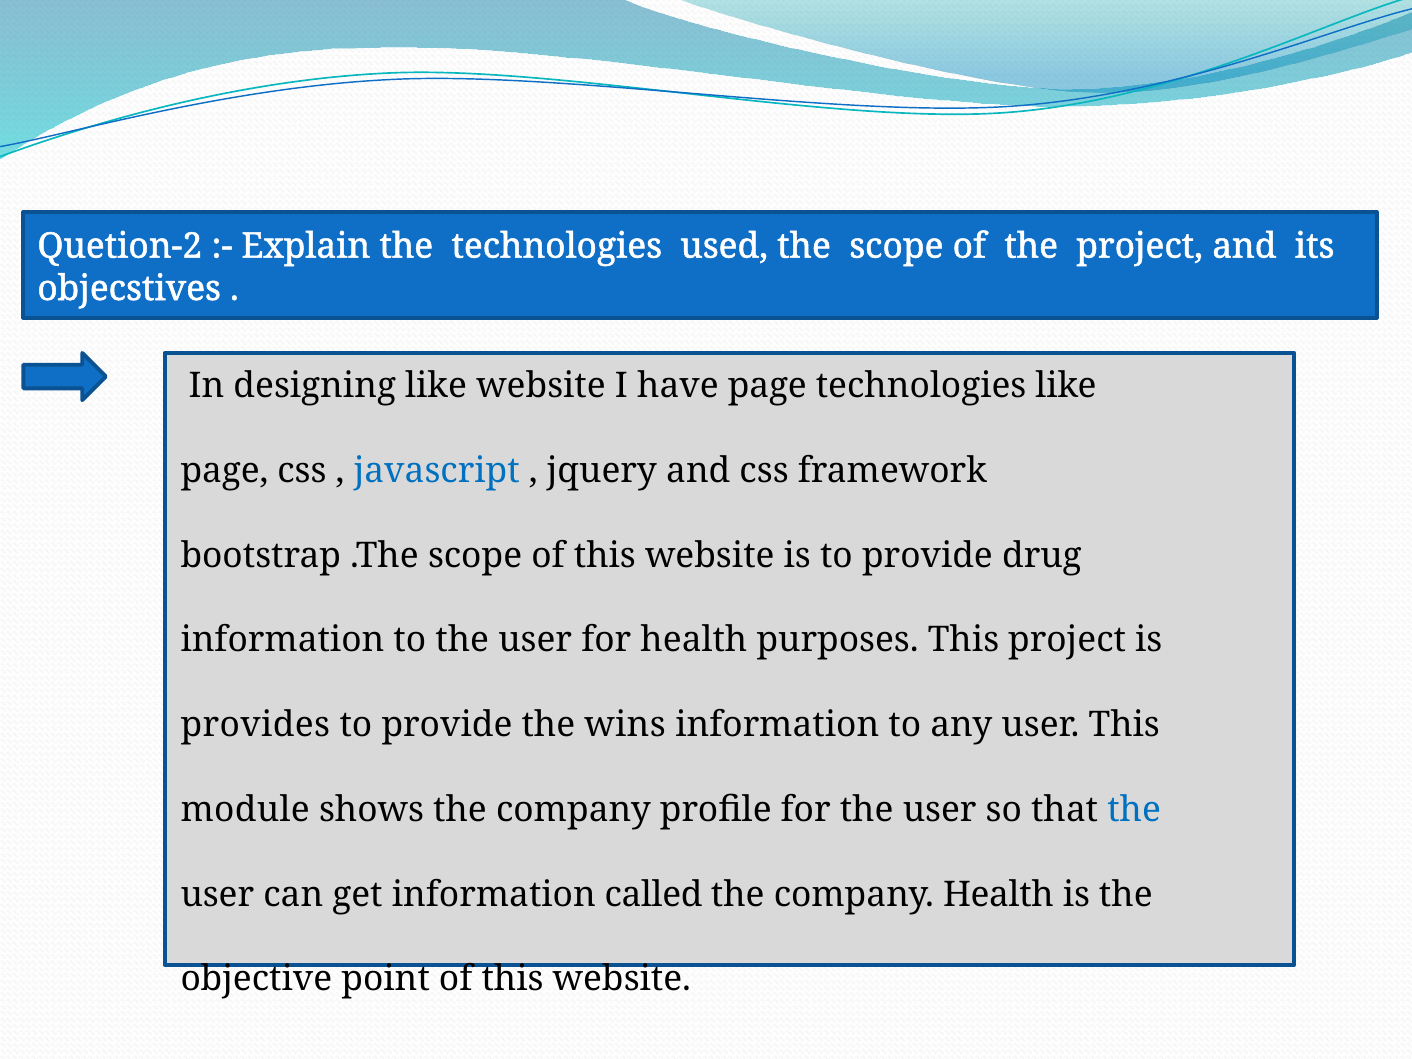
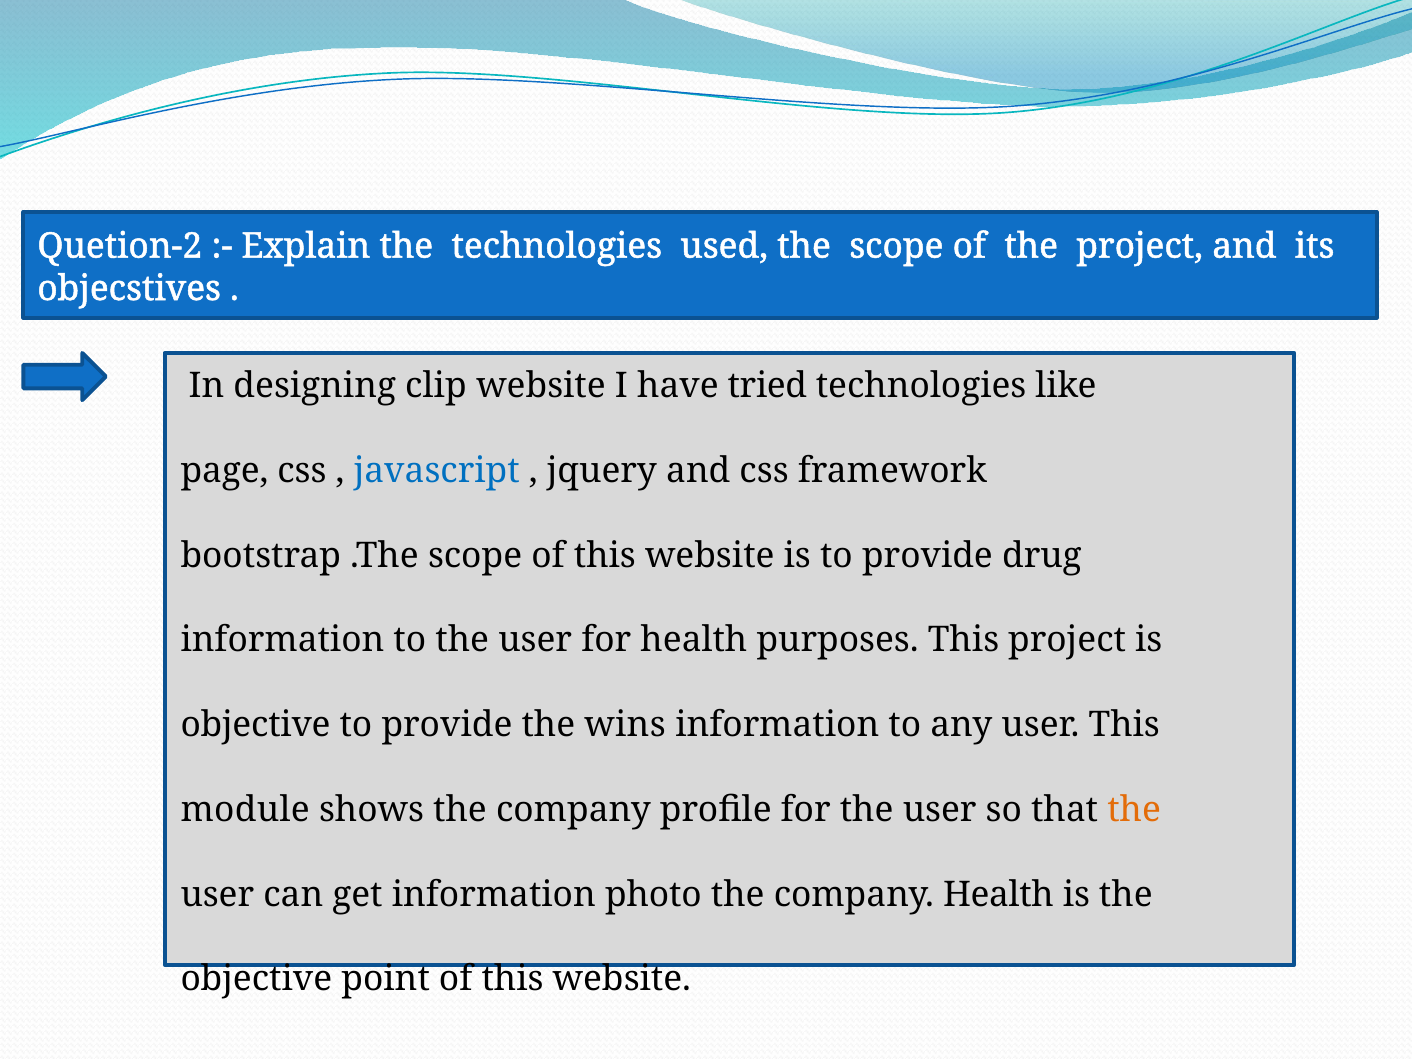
designing like: like -> clip (436, 386)
have page: page -> tried (767, 386)
provides: provides -> objective (256, 725)
the colour: blue -> orange (1134, 810)
called: called -> photo (653, 894)
